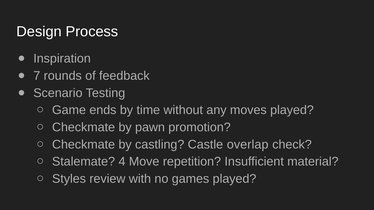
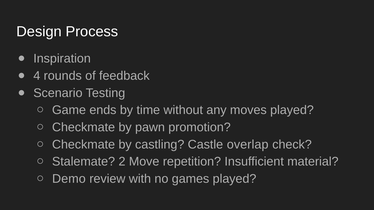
7: 7 -> 4 (37, 76)
4: 4 -> 2 (122, 162)
Styles: Styles -> Demo (69, 179)
